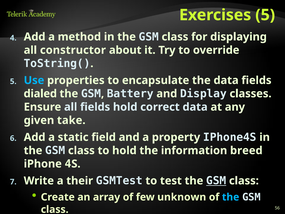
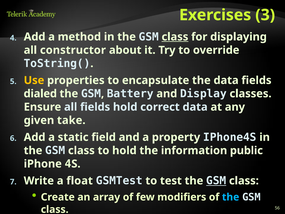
Exercises 5: 5 -> 3 (265, 15)
class underline: none -> present (175, 37)
Use colour: light blue -> yellow (34, 80)
breed: breed -> public (246, 150)
their: their -> float (80, 181)
unknown: unknown -> modifiers (182, 197)
